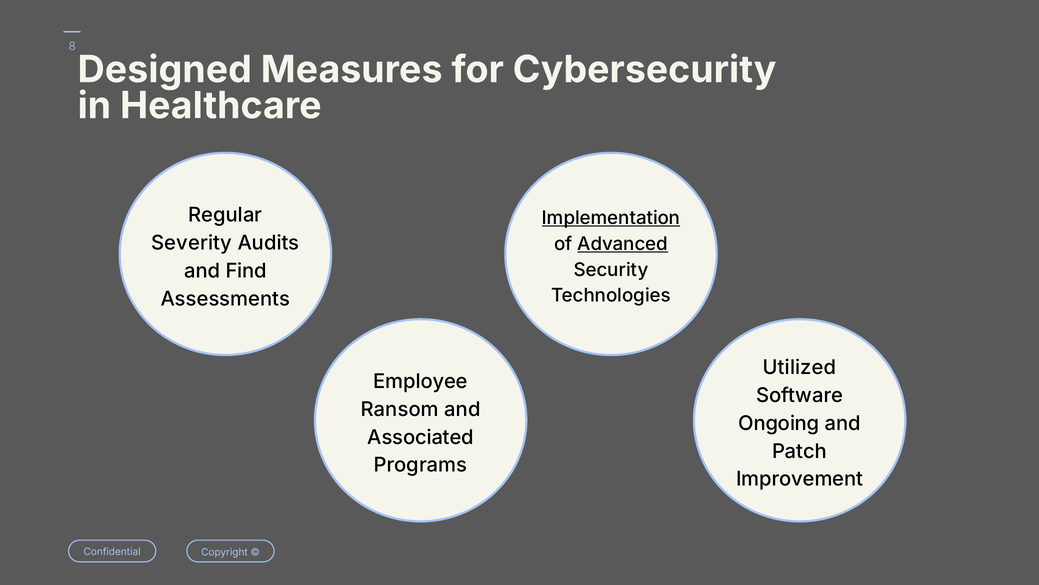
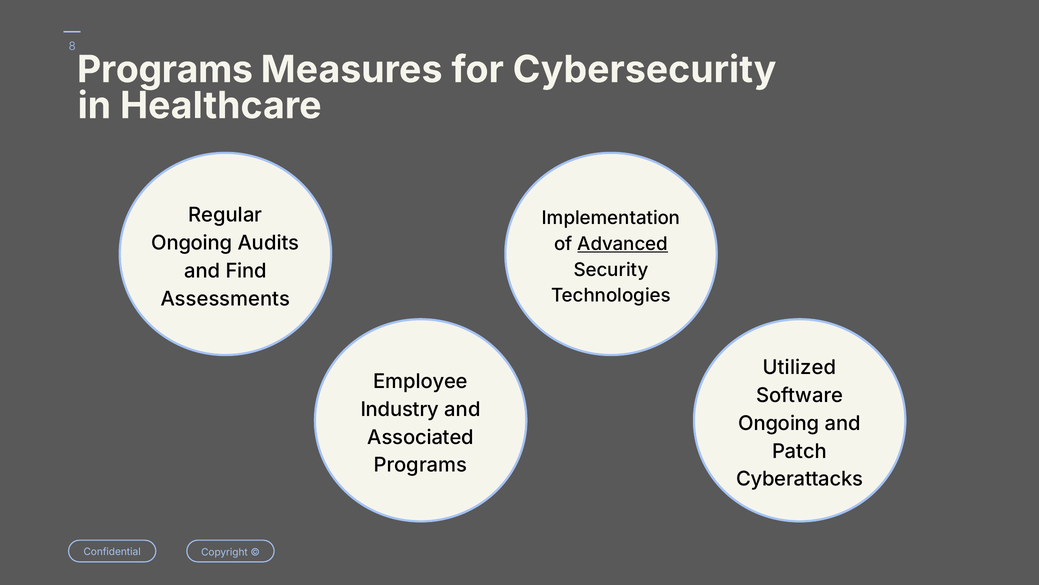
Designed: Designed -> Programs (165, 70)
Implementation underline: present -> none (611, 218)
Severity: Severity -> Ongoing (192, 243)
Ransom: Ransom -> Industry (400, 409)
Improvement: Improvement -> Cyberattacks (800, 479)
